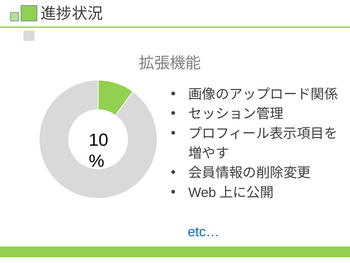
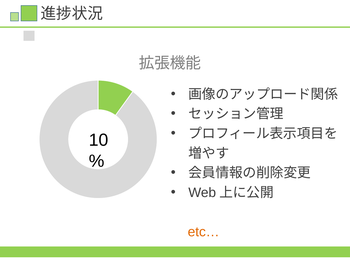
etc… colour: blue -> orange (204, 231)
